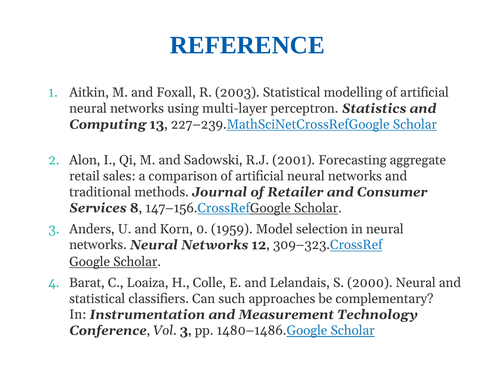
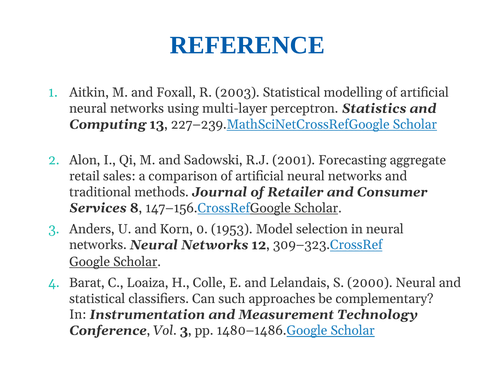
1959: 1959 -> 1953 (232, 229)
